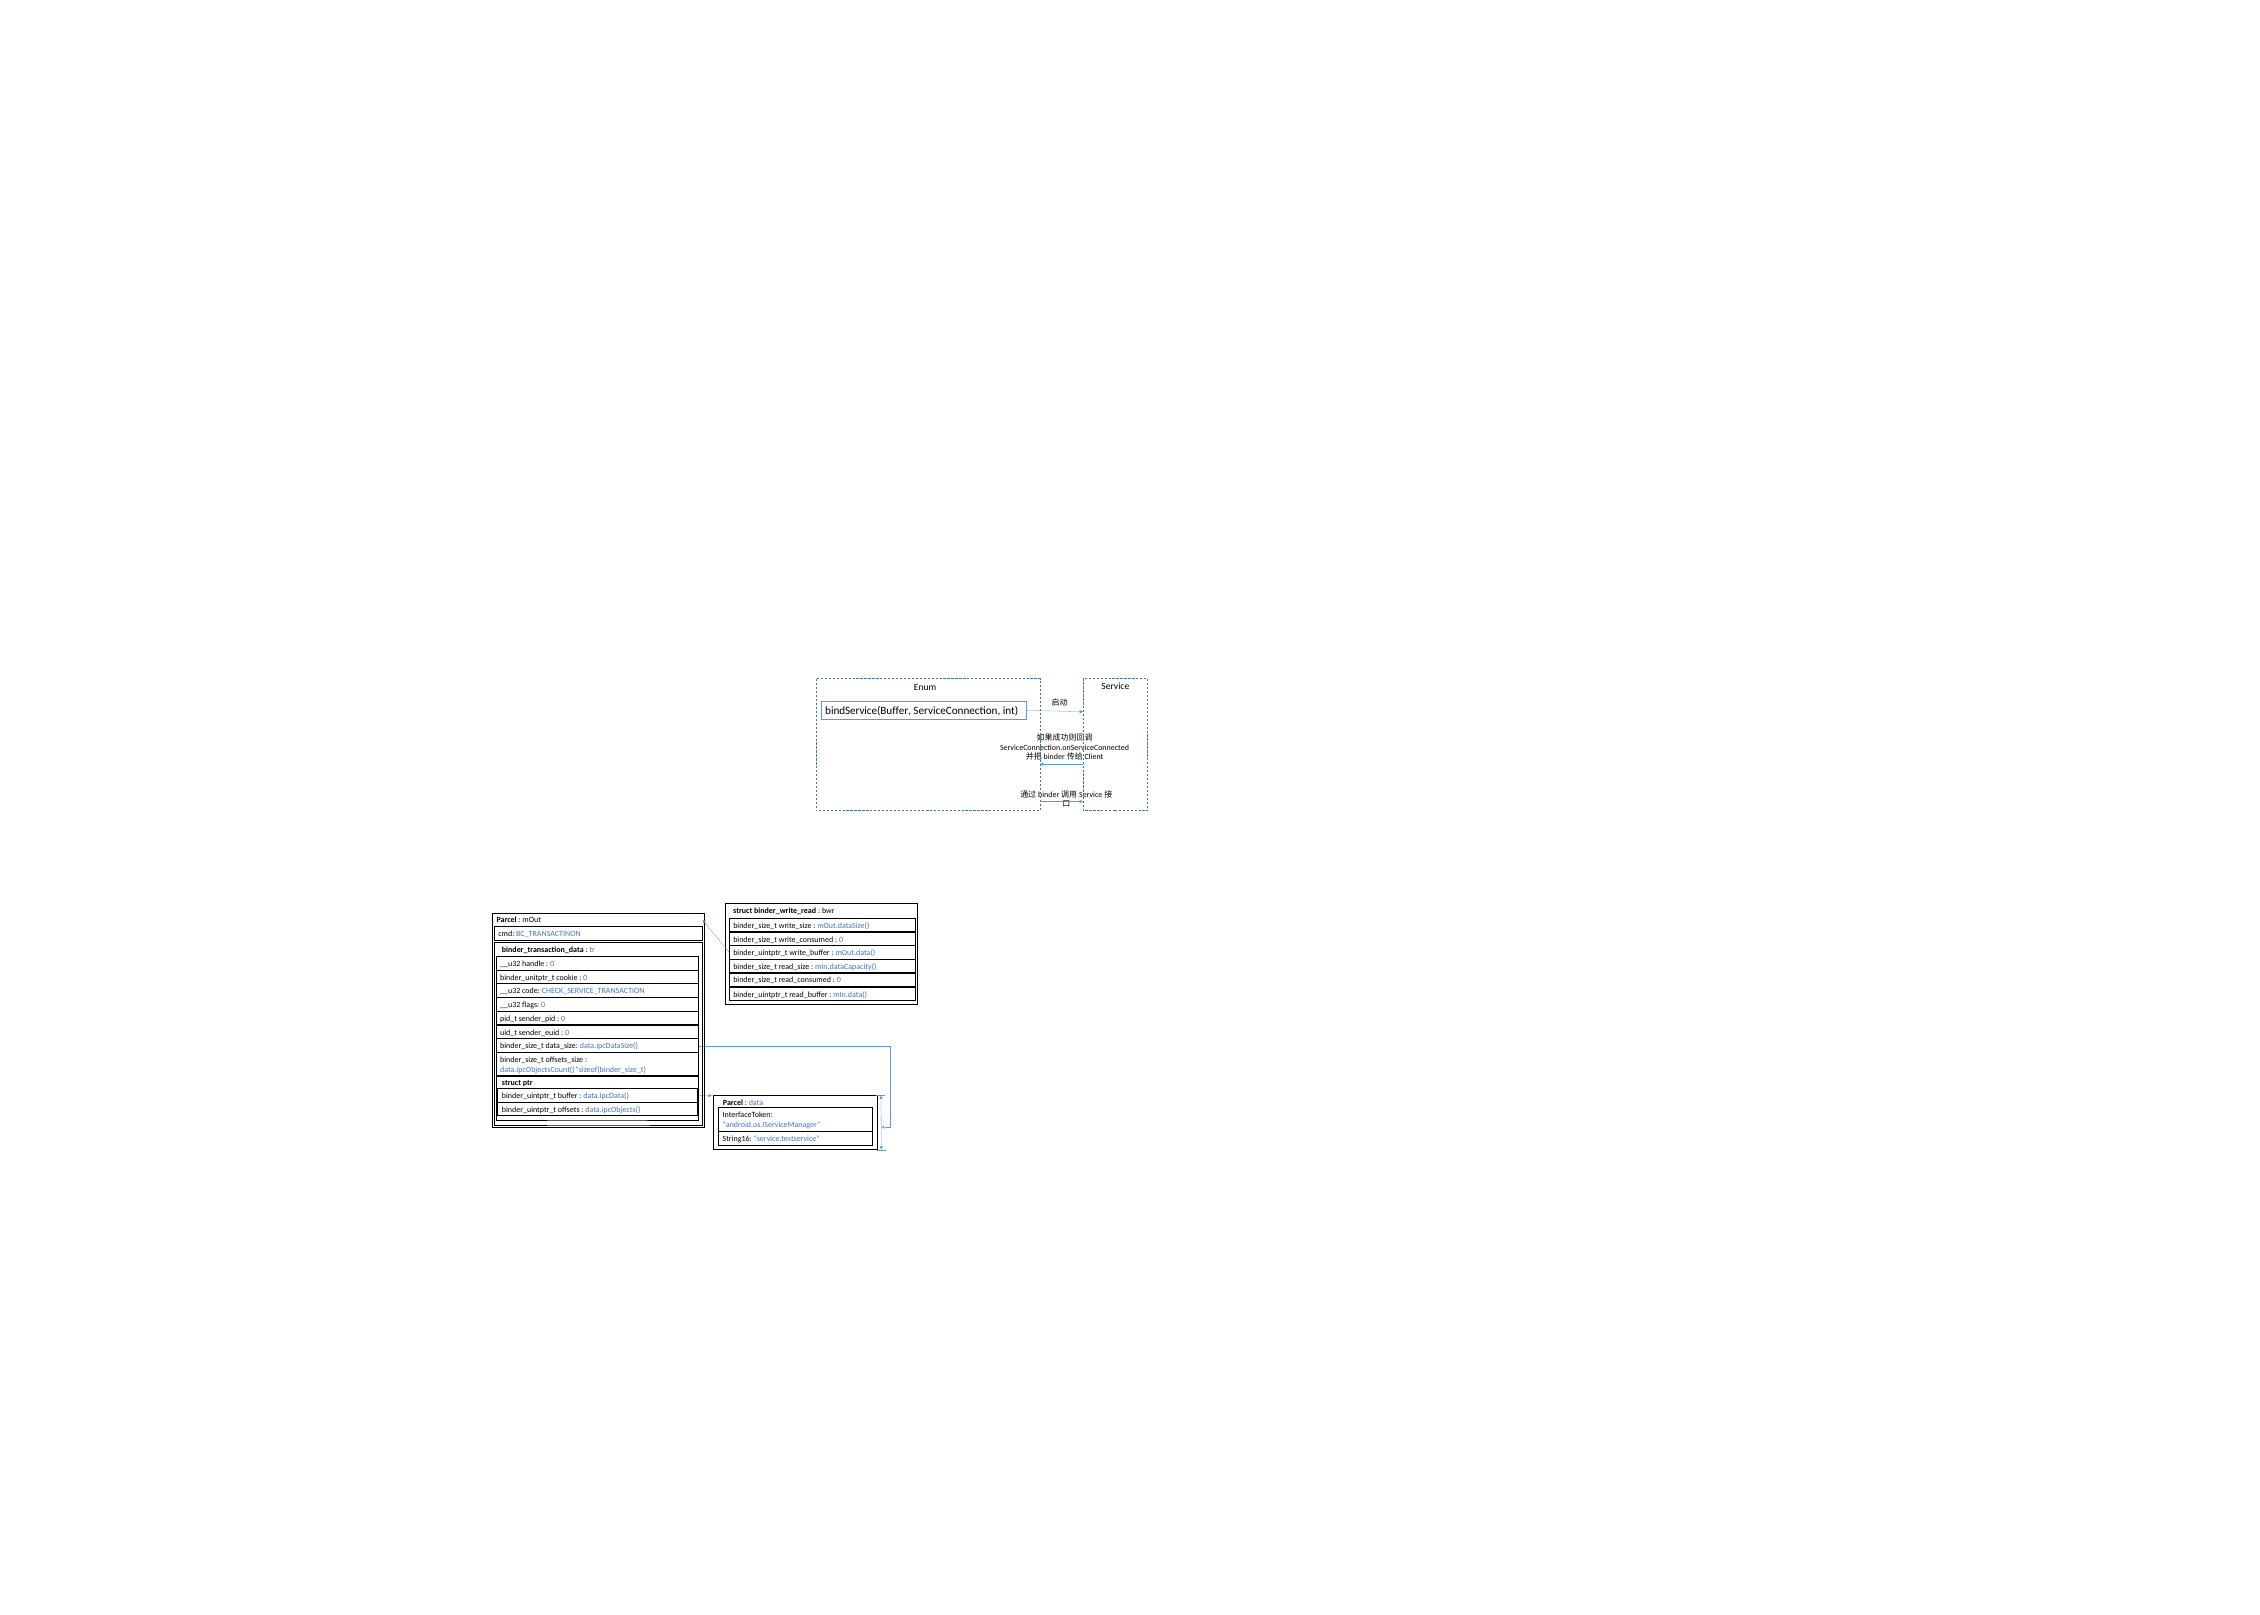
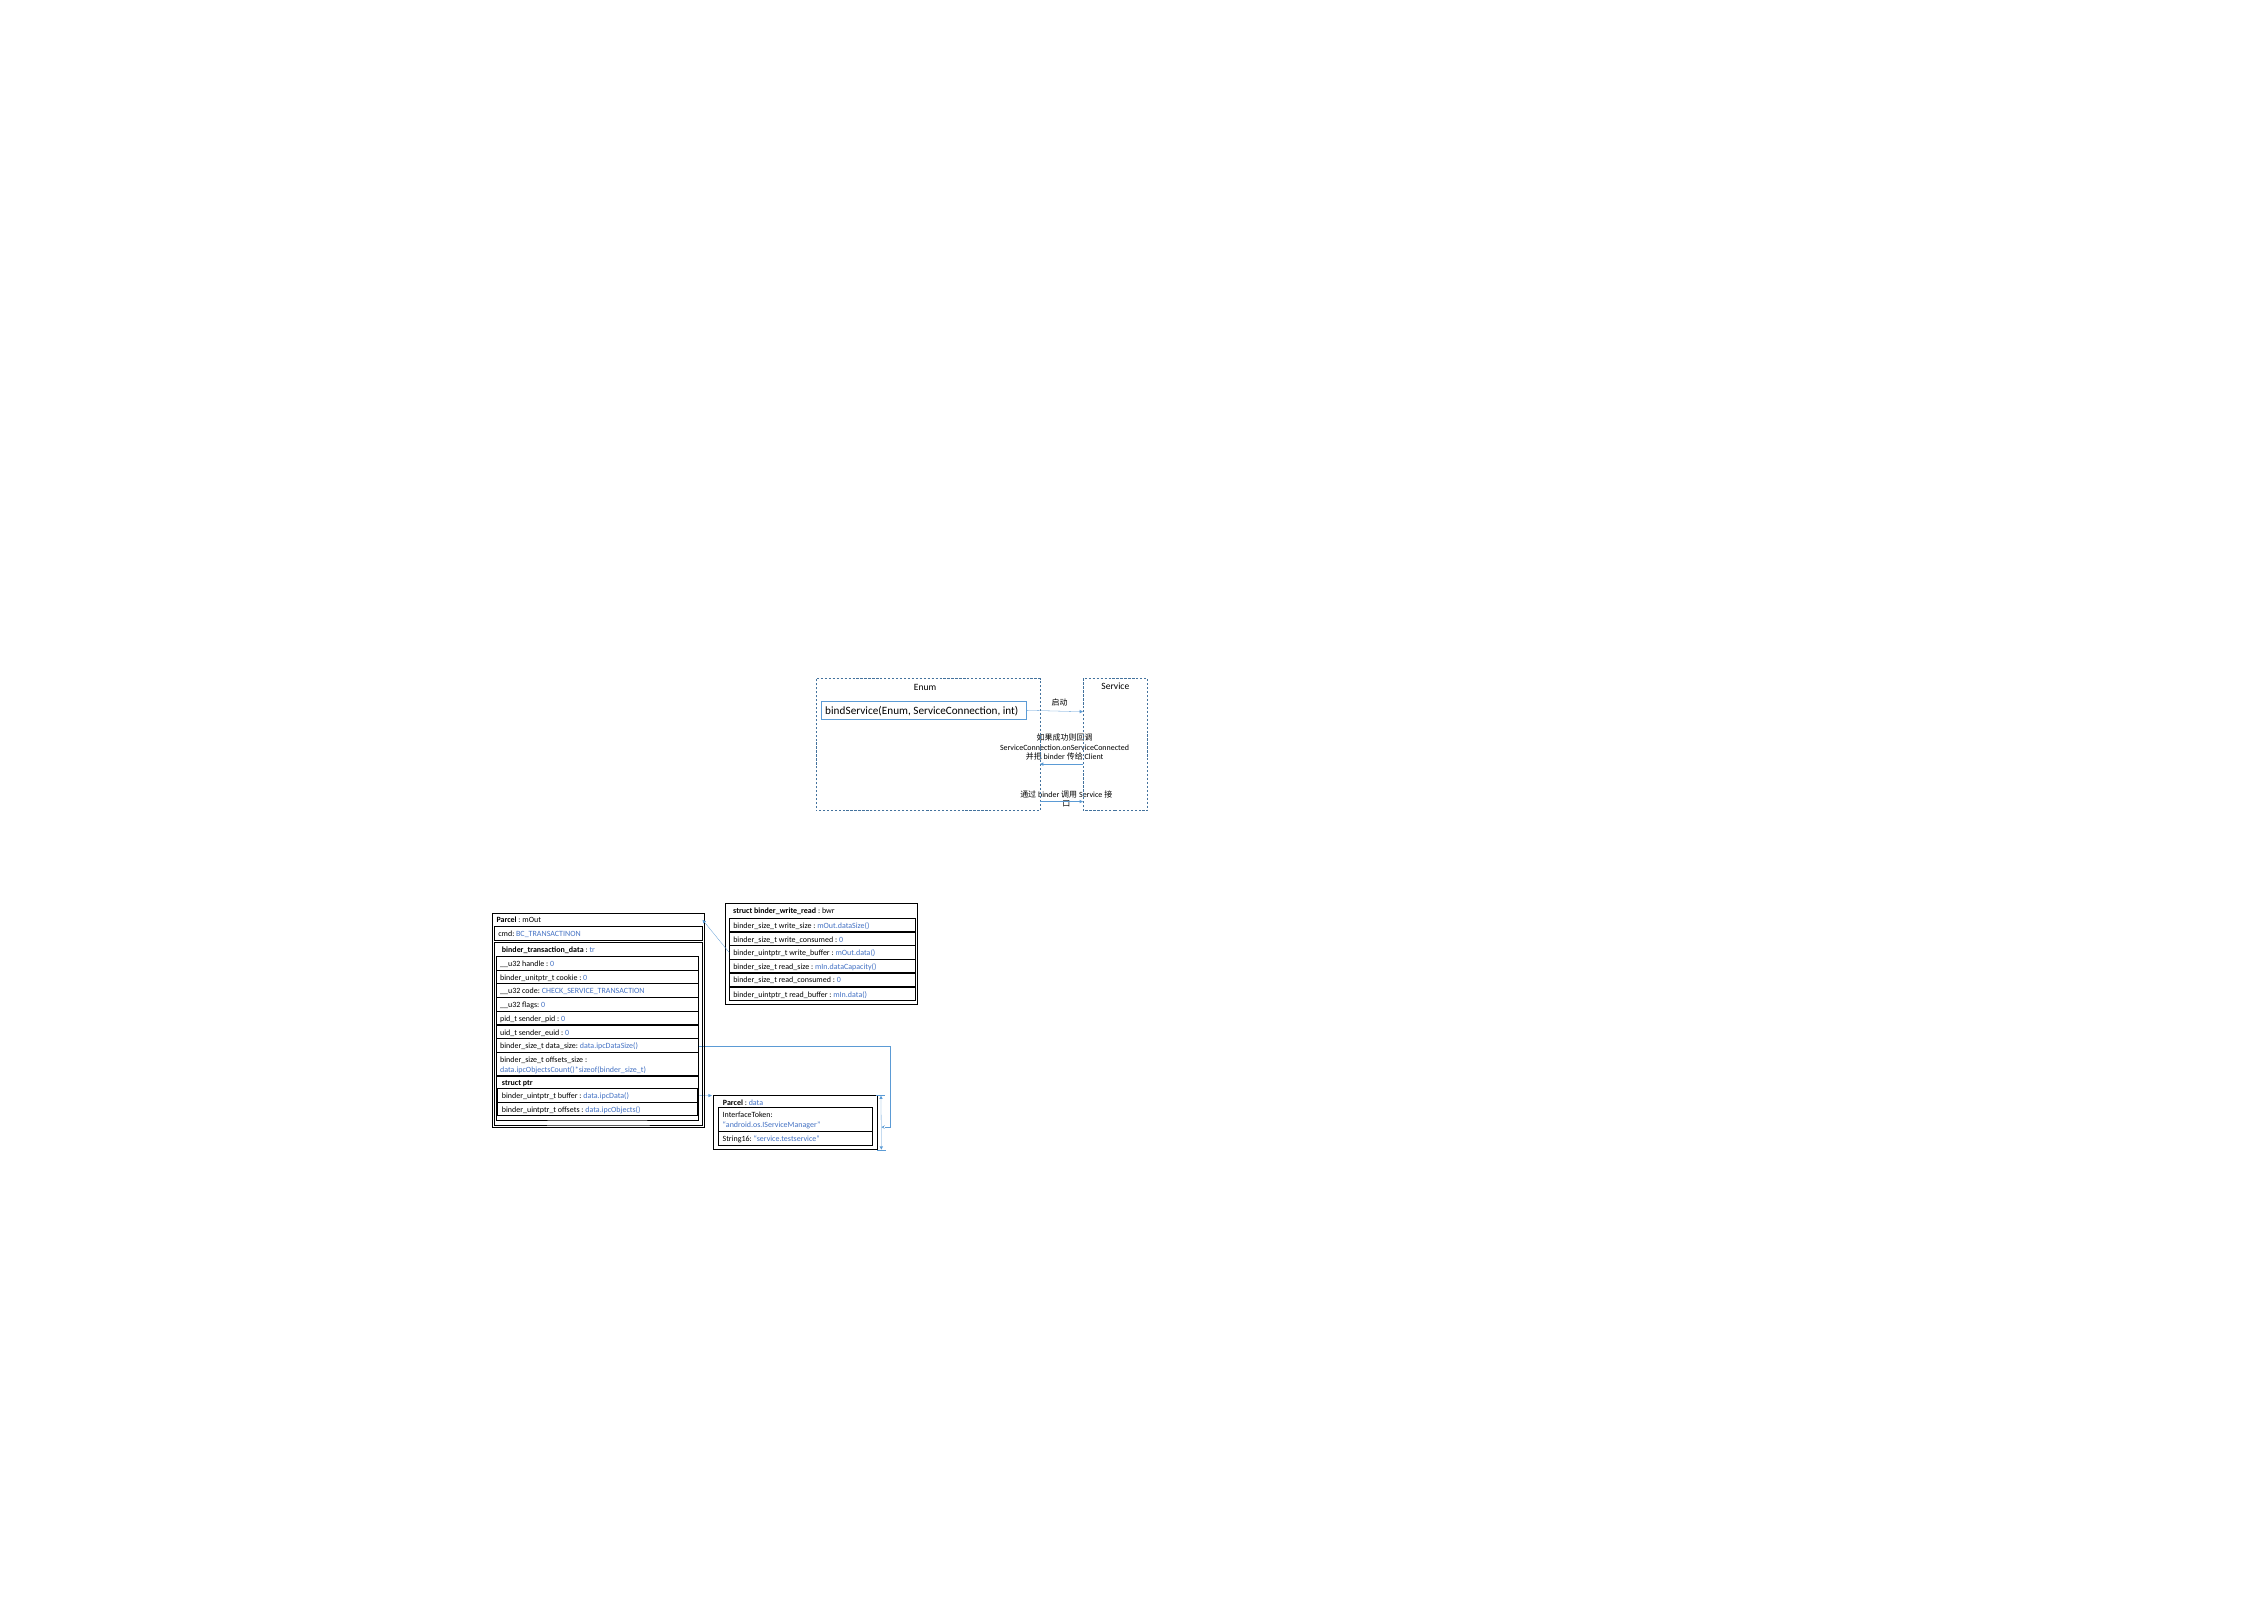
bindService(Buffer: bindService(Buffer -> bindService(Enum (868, 711)
